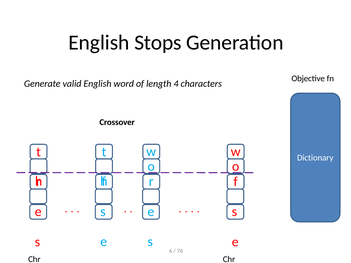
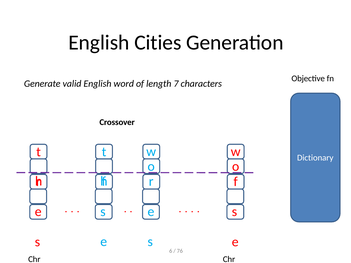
Stops: Stops -> Cities (158, 43)
4: 4 -> 7 (176, 84)
